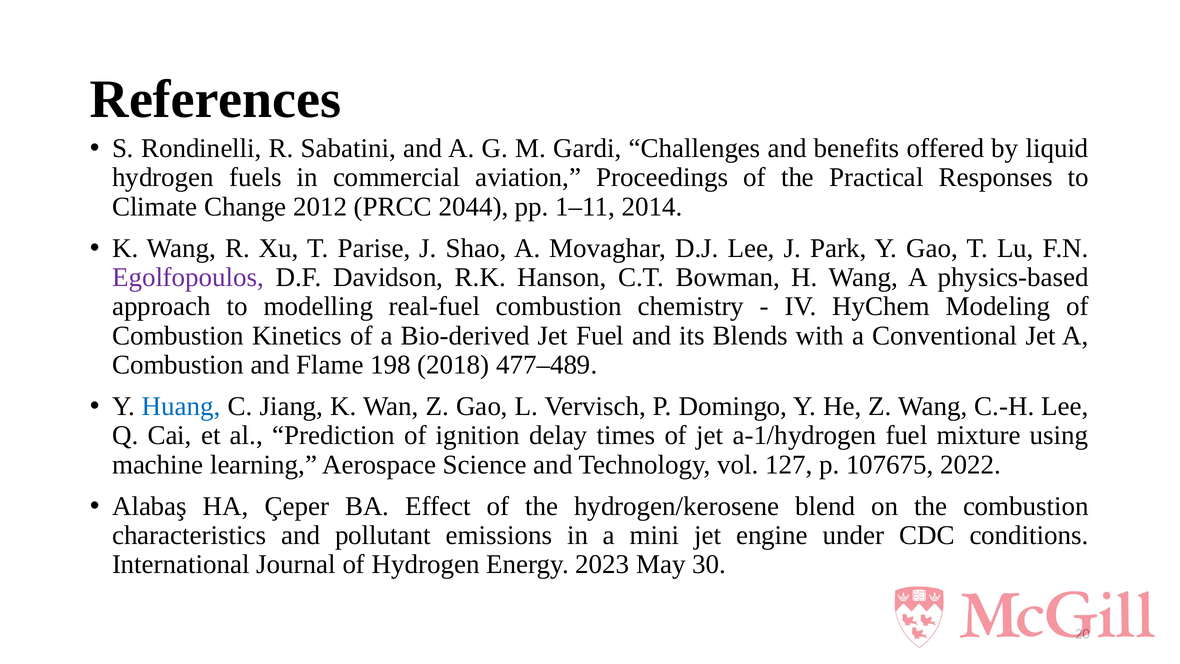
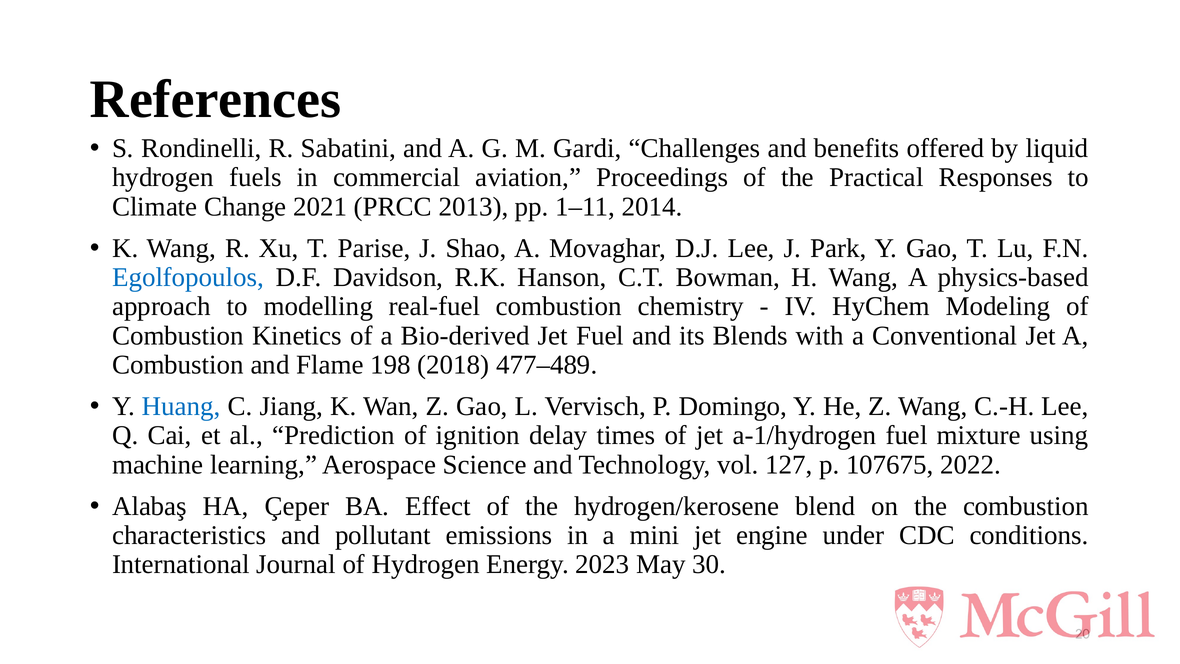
2012: 2012 -> 2021 (320, 207)
2044: 2044 -> 2013 (473, 207)
Egolfopoulos colour: purple -> blue (188, 277)
